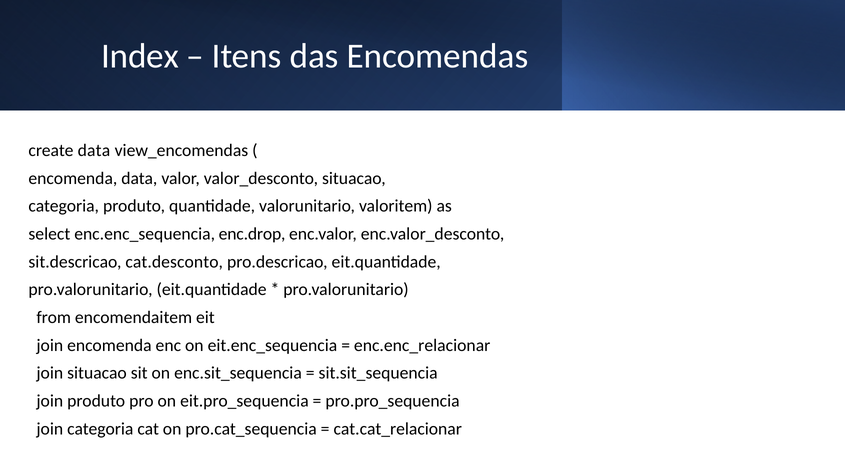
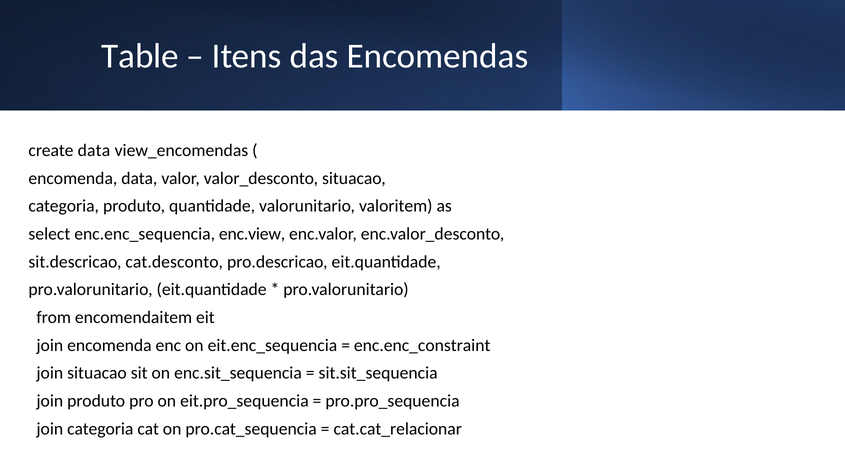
Index: Index -> Table (140, 56)
enc.drop: enc.drop -> enc.view (252, 234)
enc.enc_relacionar: enc.enc_relacionar -> enc.enc_constraint (422, 345)
